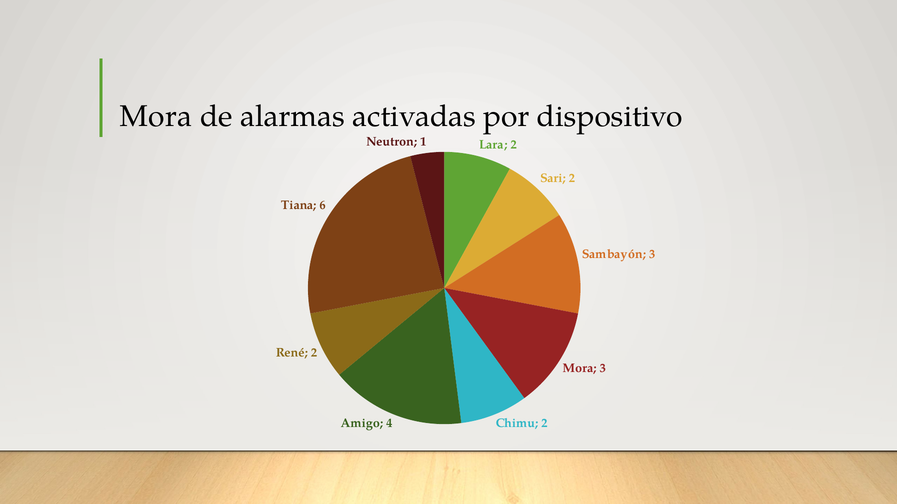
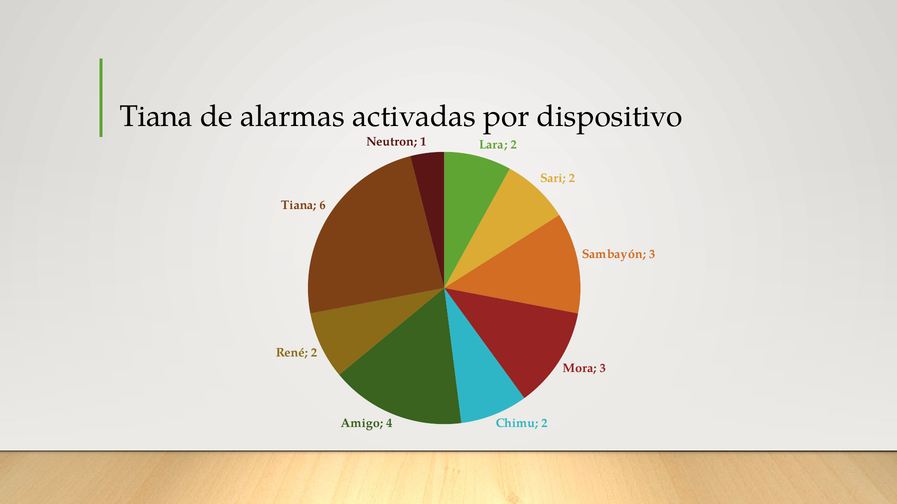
Mora: Mora -> Tiana (156, 117)
